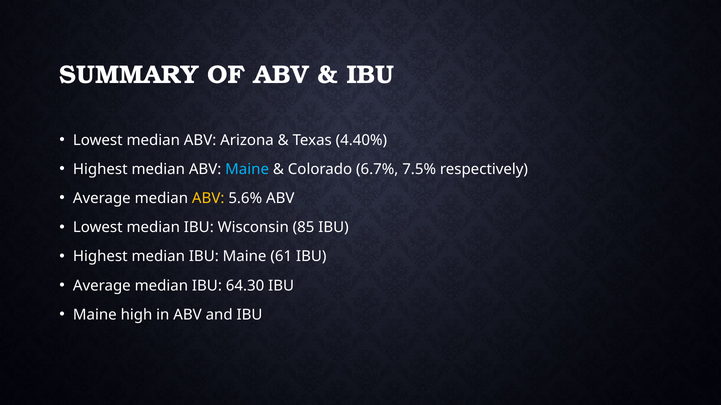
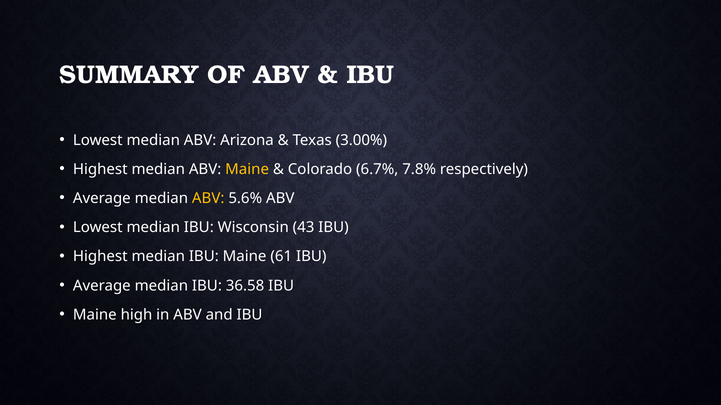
4.40%: 4.40% -> 3.00% (361, 140)
Maine colour: light blue -> yellow (247, 169)
7.5%: 7.5% -> 7.8% (419, 169)
85: 85 -> 43 (304, 228)
64.30: 64.30 -> 36.58 (245, 286)
